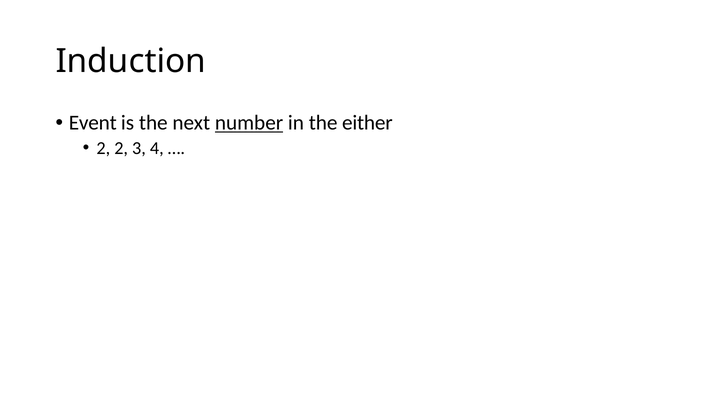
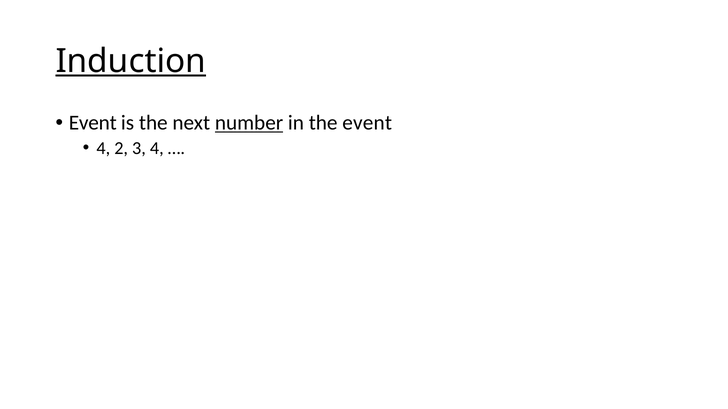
Induction underline: none -> present (131, 61)
the either: either -> event (367, 123)
2: 2 -> 4 (103, 148)
